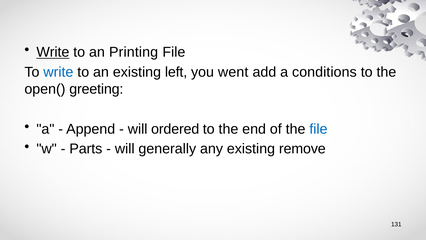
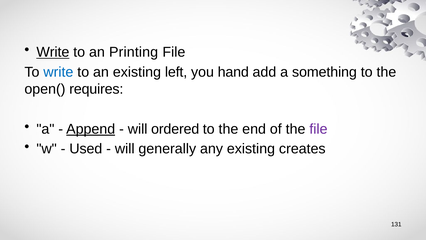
went: went -> hand (233, 72)
conditions: conditions -> something (324, 72)
greeting: greeting -> requires (96, 89)
Append underline: none -> present (91, 129)
file colour: blue -> purple (318, 129)
Parts: Parts -> Used (86, 149)
remove: remove -> creates (302, 149)
